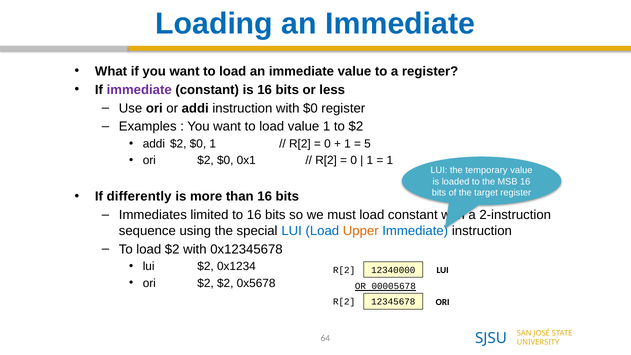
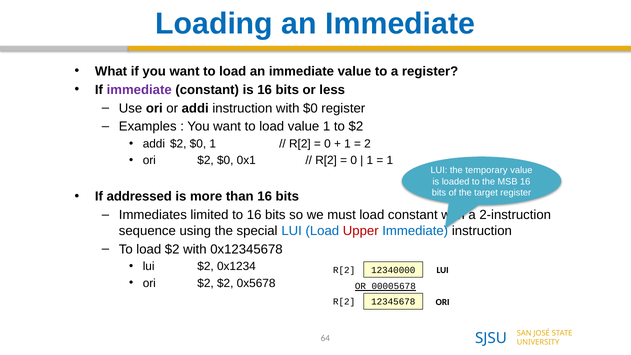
5: 5 -> 2 (368, 144)
differently: differently -> addressed (139, 197)
Upper colour: orange -> red (361, 231)
